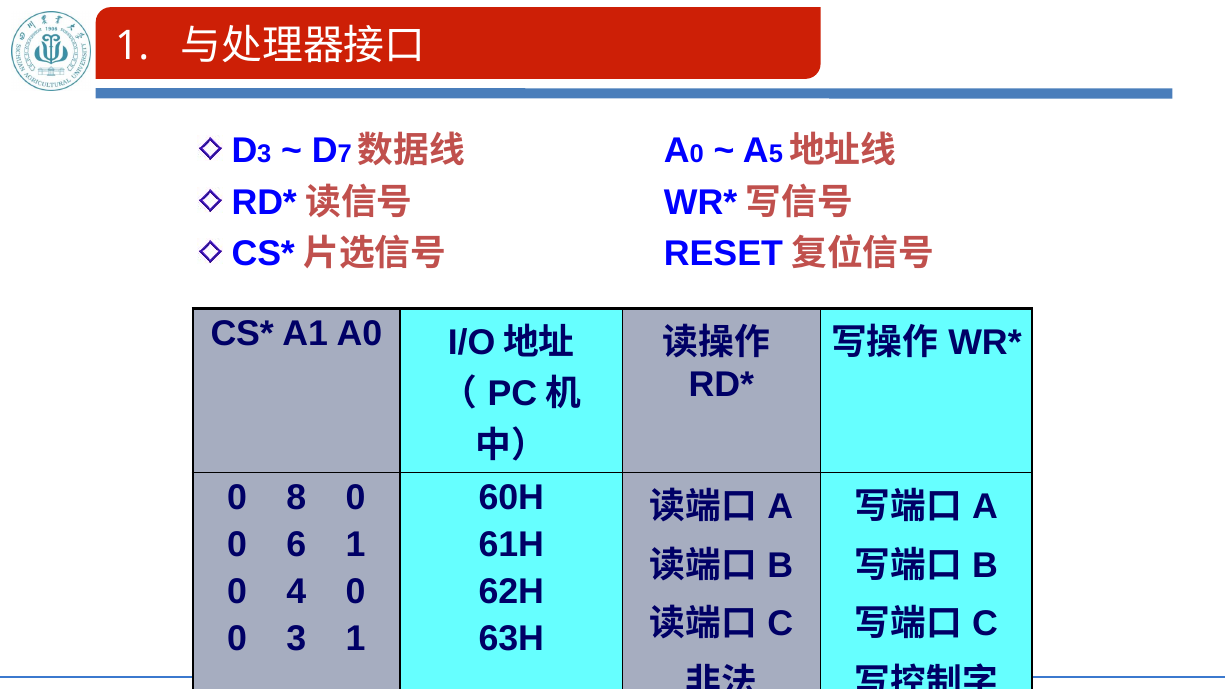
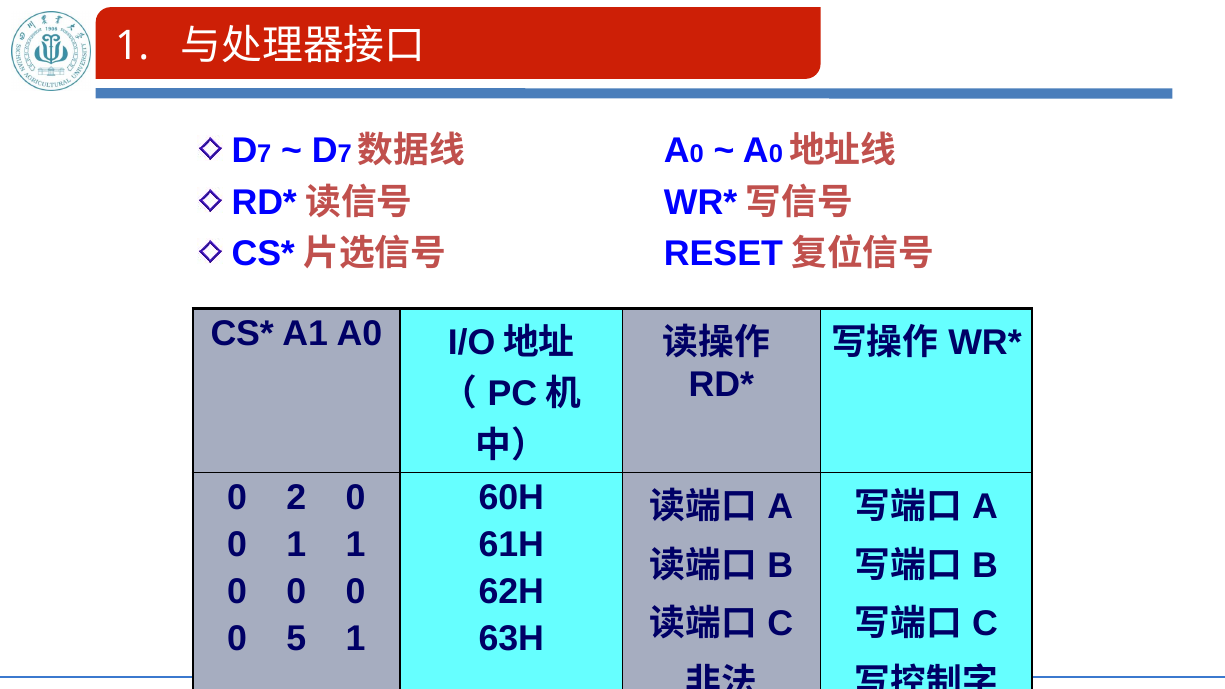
3: 3 -> 7 (264, 154)
5: 5 -> 0 (776, 154)
8: 8 -> 2 (296, 498)
0 6: 6 -> 1 (296, 545)
4: 4 -> 0 (296, 592)
0 3: 3 -> 5 (296, 639)
